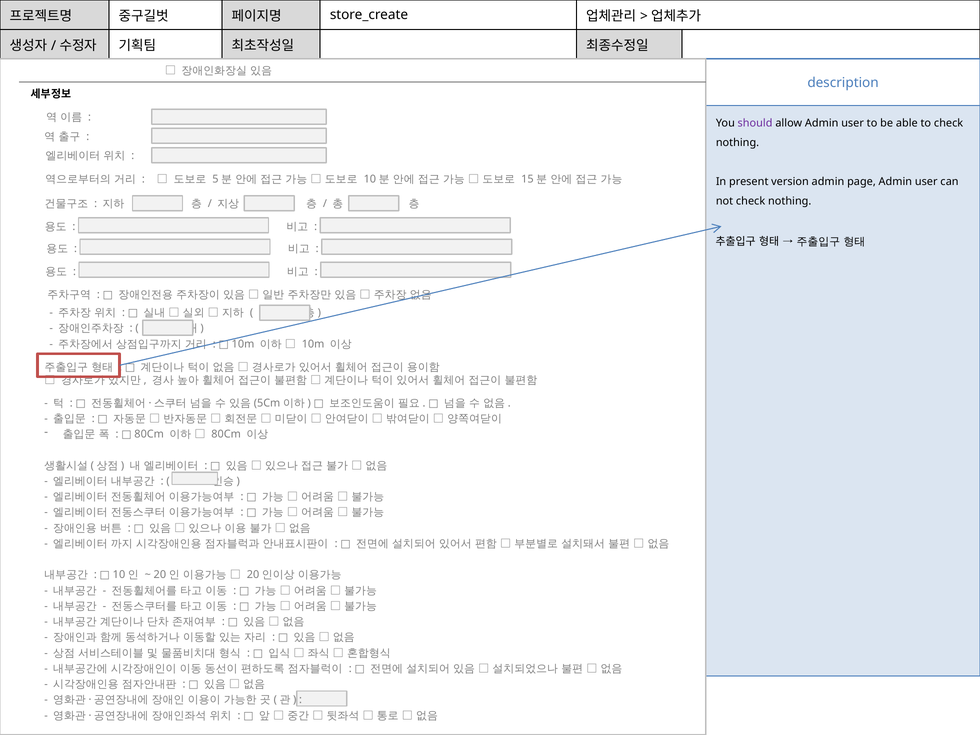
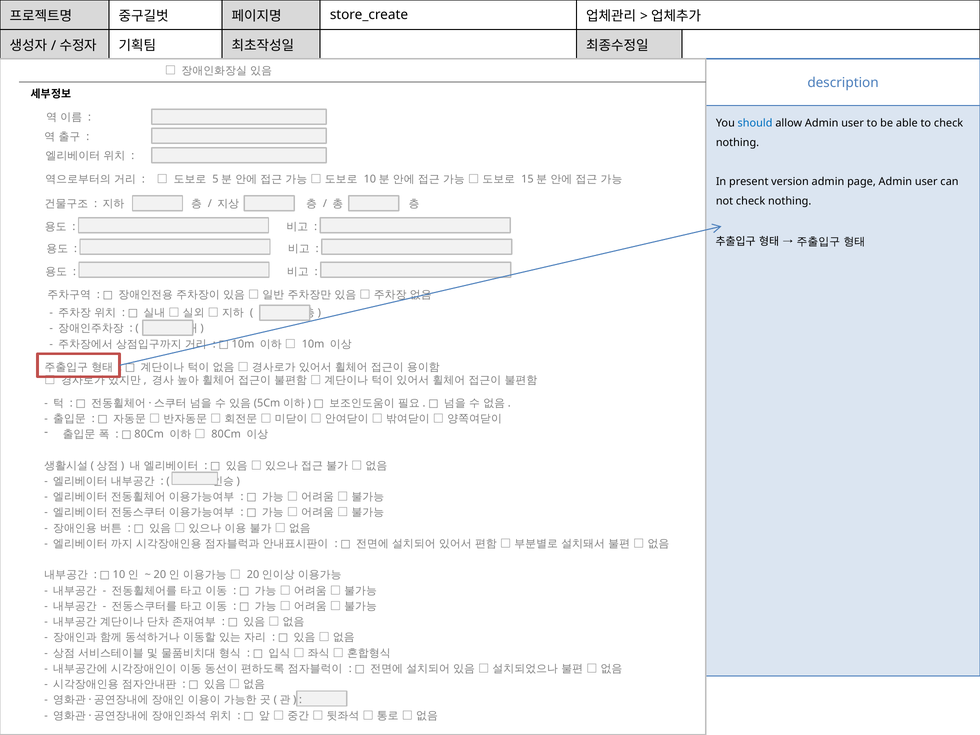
should colour: purple -> blue (755, 123)
